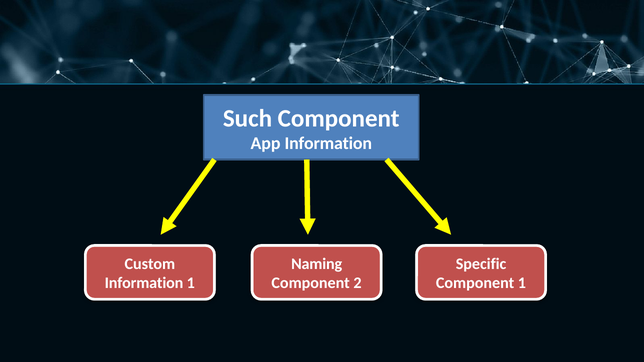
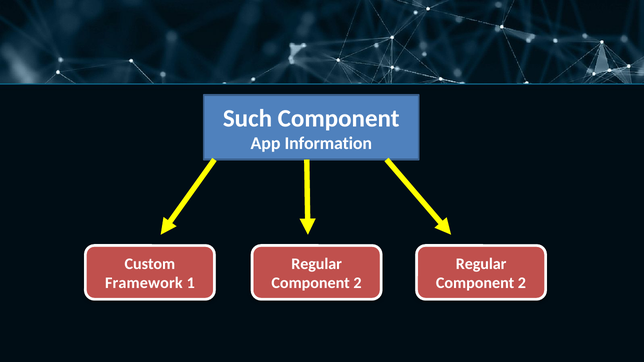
Naming: Naming -> Regular (317, 264)
Specific: Specific -> Regular (481, 264)
Information: Information -> Framework (144, 283)
1: 1 -> 2 (522, 283)
